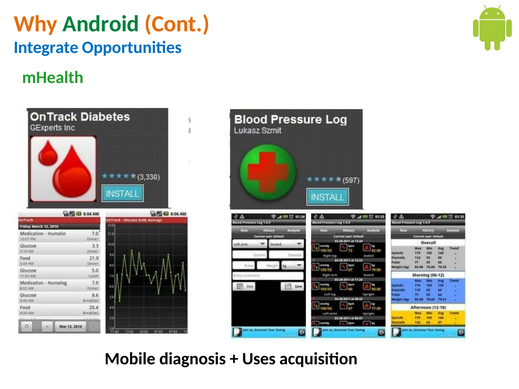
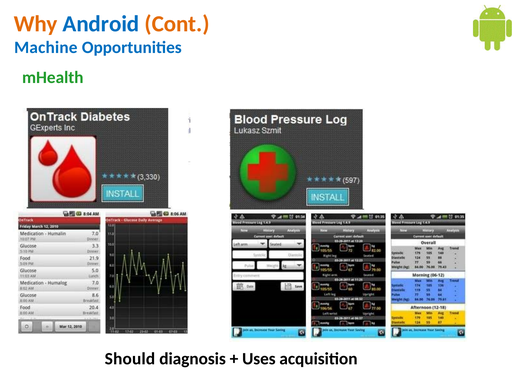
Android colour: green -> blue (101, 24)
Integrate: Integrate -> Machine (46, 47)
Mobile: Mobile -> Should (130, 359)
